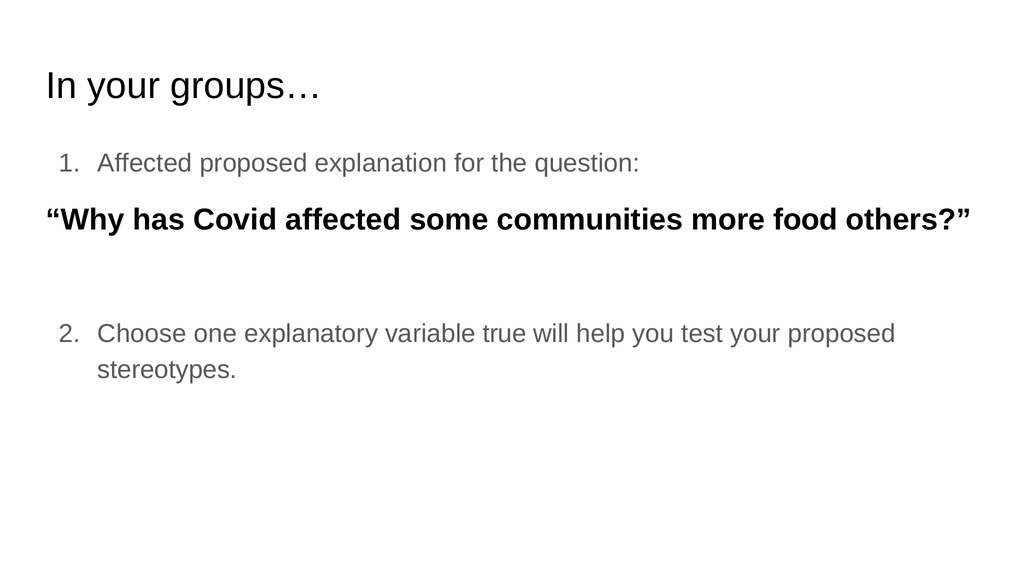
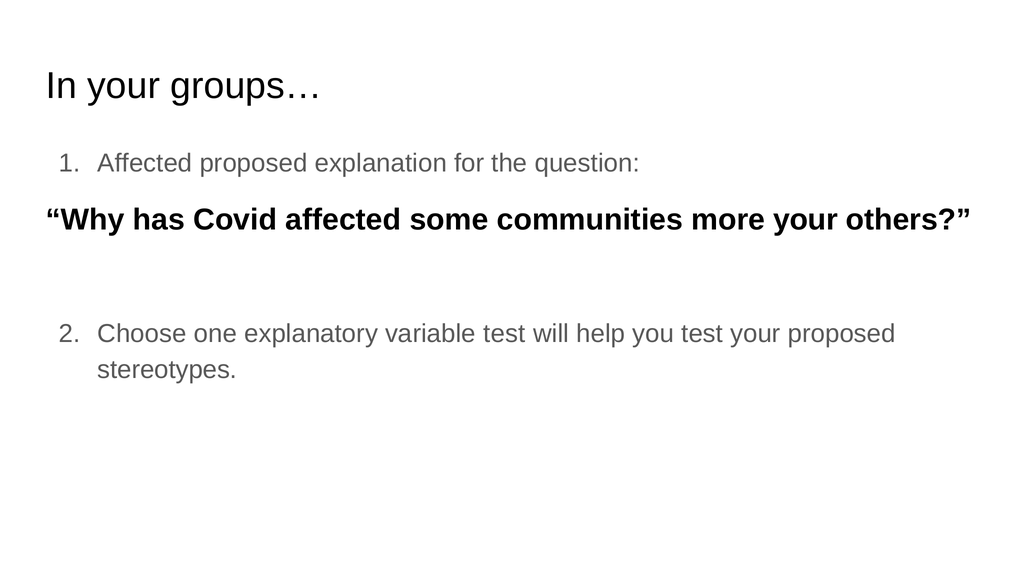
more food: food -> your (806, 220)
variable true: true -> test (504, 334)
